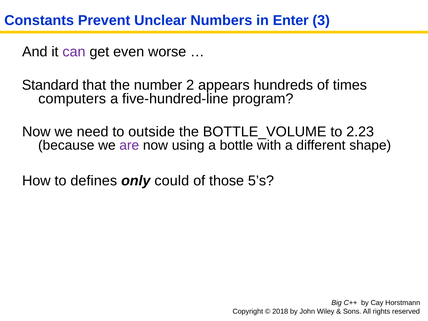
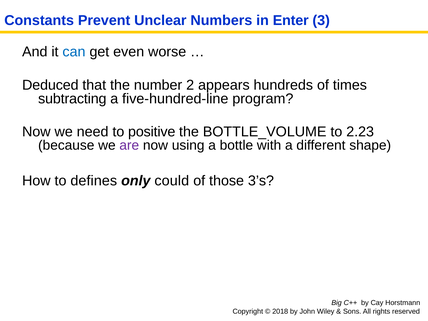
can colour: purple -> blue (74, 52)
Standard: Standard -> Deduced (50, 85)
computers: computers -> subtracting (72, 99)
outside: outside -> positive (152, 132)
5’s: 5’s -> 3’s (261, 181)
